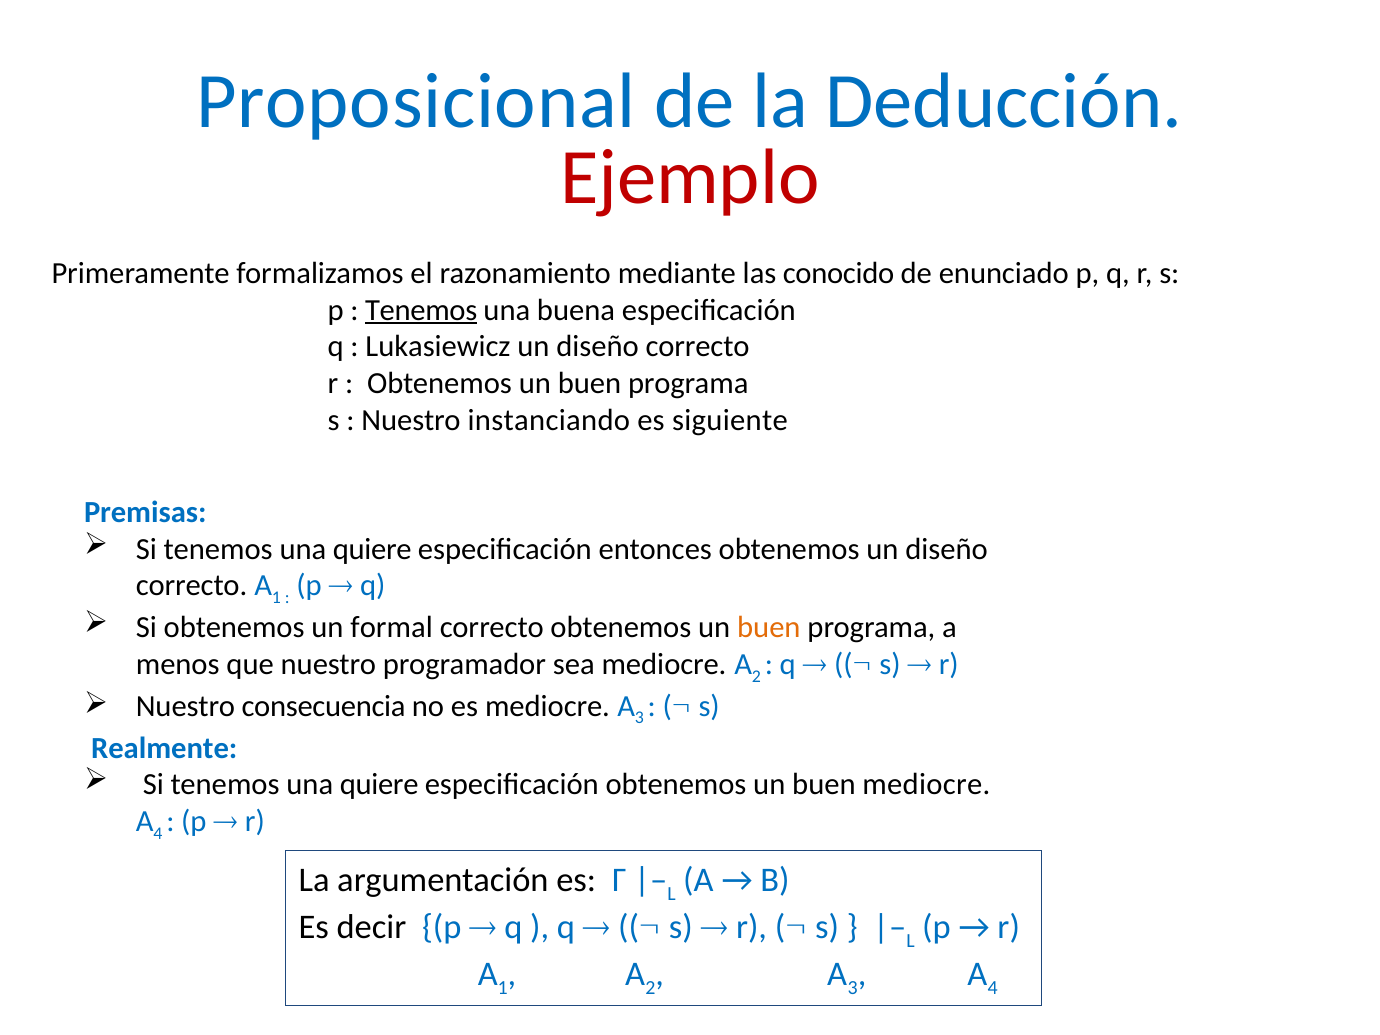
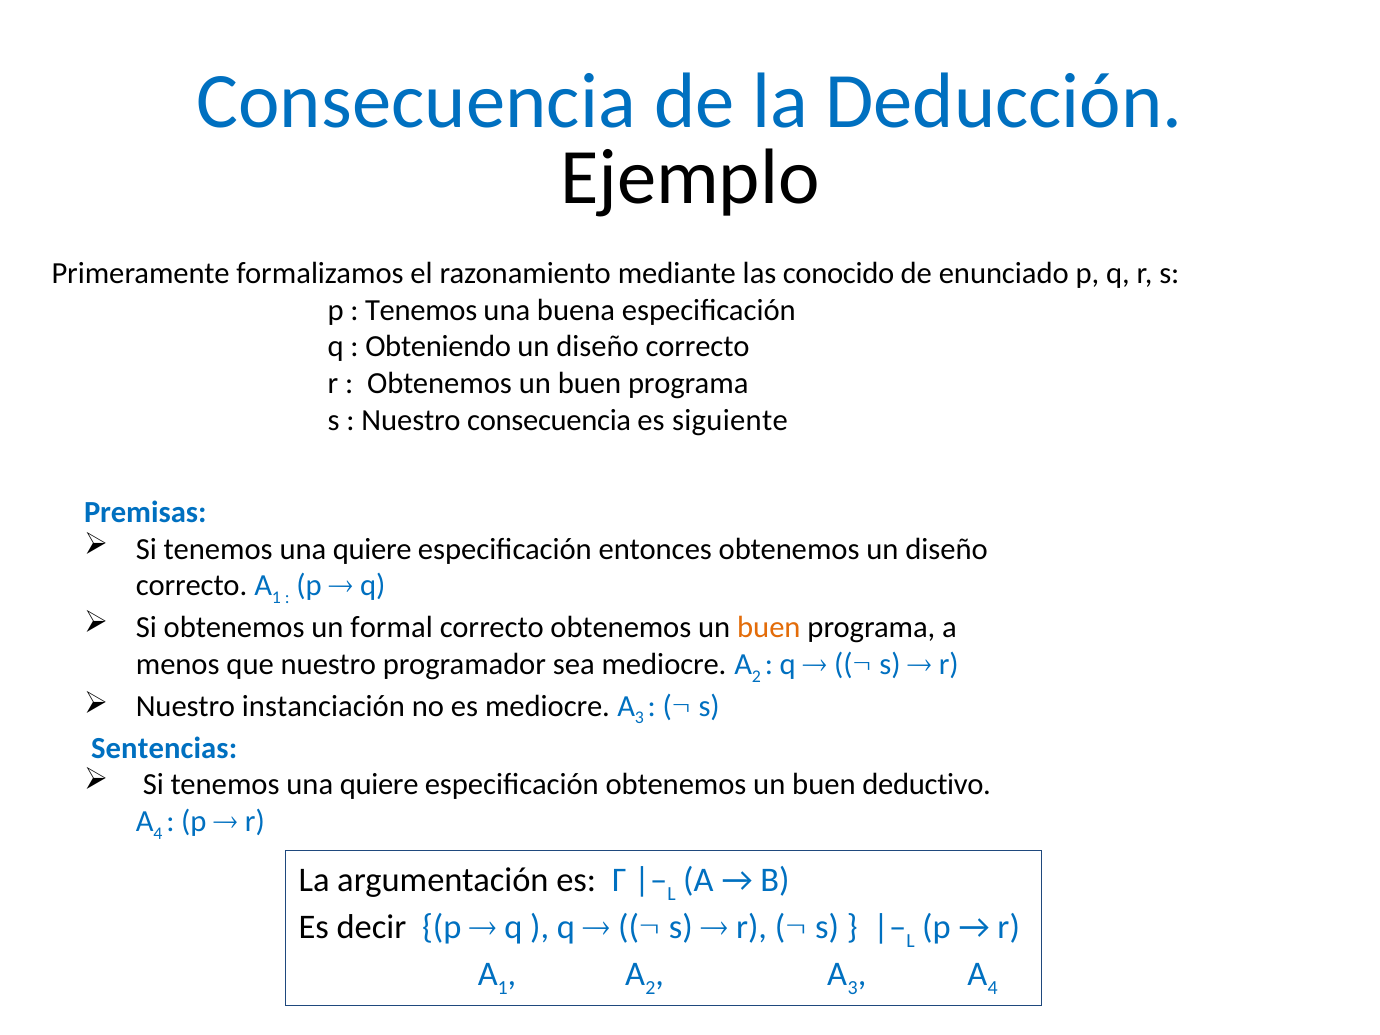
Proposicional: Proposicional -> Consecuencia (416, 102)
Ejemplo colour: red -> black (690, 177)
Tenemos underline: present -> none (421, 310)
Lukasiewicz: Lukasiewicz -> Obteniendo (438, 347)
Nuestro instanciando: instanciando -> consecuencia (549, 420)
consecuencia: consecuencia -> instanciación (323, 706)
Realmente: Realmente -> Sentencias (164, 748)
buen mediocre: mediocre -> deductivo (927, 785)
